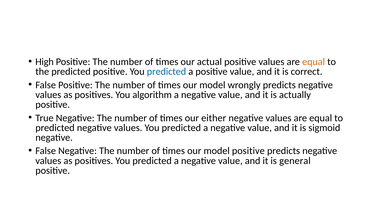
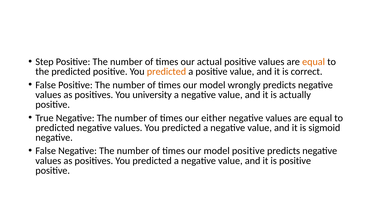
High: High -> Step (45, 62)
predicted colour: blue -> orange (166, 72)
algorithm: algorithm -> university (152, 95)
is general: general -> positive (295, 161)
